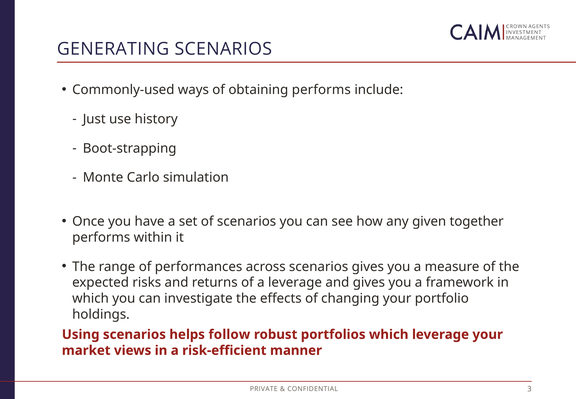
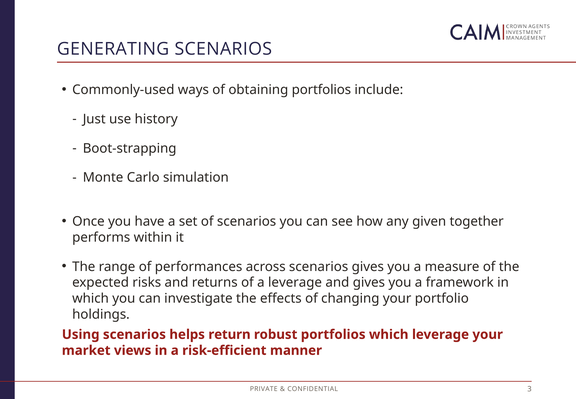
obtaining performs: performs -> portfolios (321, 90)
follow: follow -> return (229, 334)
